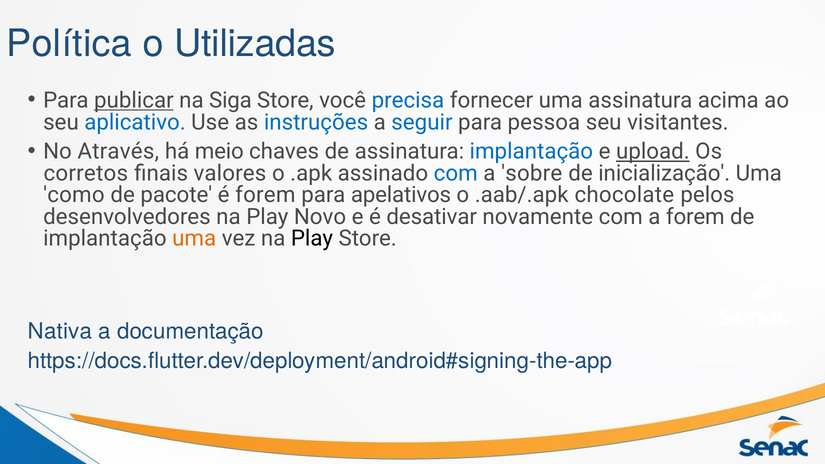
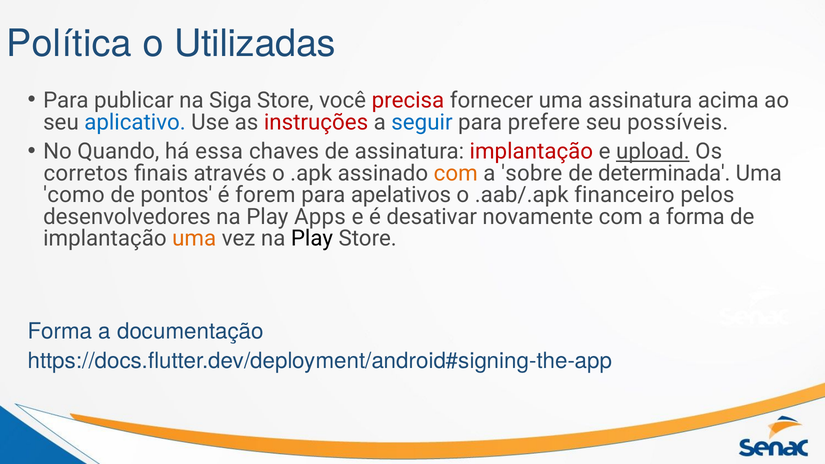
publicar underline: present -> none (134, 100)
precisa colour: blue -> red (408, 100)
instruções colour: blue -> red (316, 122)
pessoa: pessoa -> prefere (544, 122)
visitantes: visitantes -> possíveis (678, 122)
Através: Através -> Quando (118, 152)
meio: meio -> essa (219, 152)
implantação colour: blue -> red (531, 152)
valores: valores -> através (230, 173)
com colour: blue -> orange (456, 173)
inicialização: inicialização -> determinada (664, 173)
pacote: pacote -> pontos (176, 195)
chocolate: chocolate -> financeiro (624, 195)
Novo: Novo -> Apps (320, 217)
a forem: forem -> forma (695, 217)
Nativa: Nativa -> Forma (60, 332)
